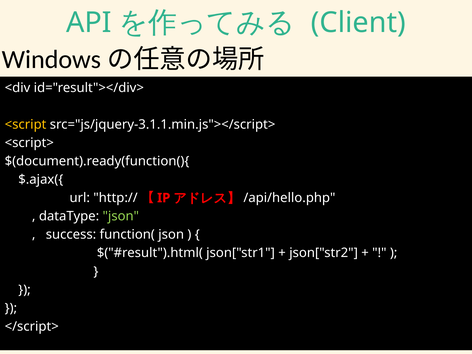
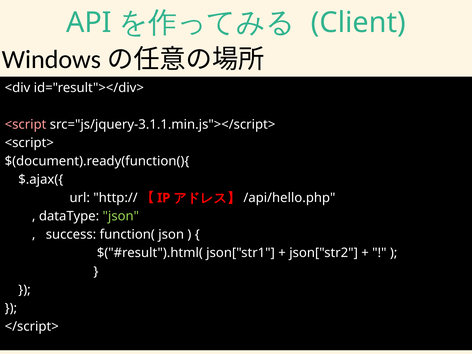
<script colour: yellow -> pink (26, 124)
